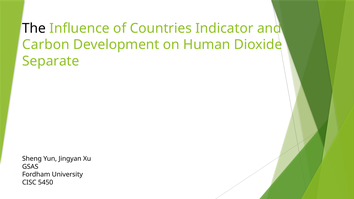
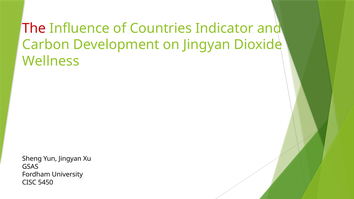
The colour: black -> red (34, 28)
on Human: Human -> Jingyan (207, 45)
Separate: Separate -> Wellness (51, 61)
